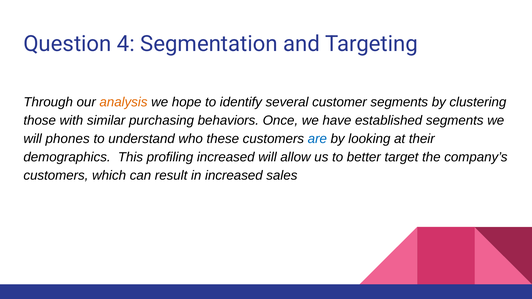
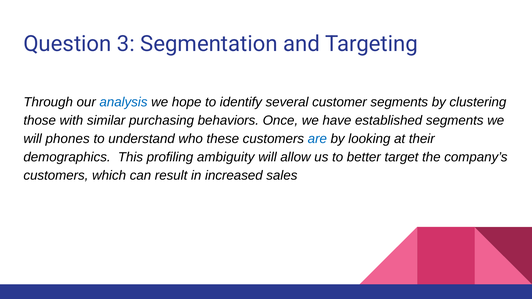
4: 4 -> 3 (126, 44)
analysis colour: orange -> blue (123, 102)
profiling increased: increased -> ambiguity (226, 157)
